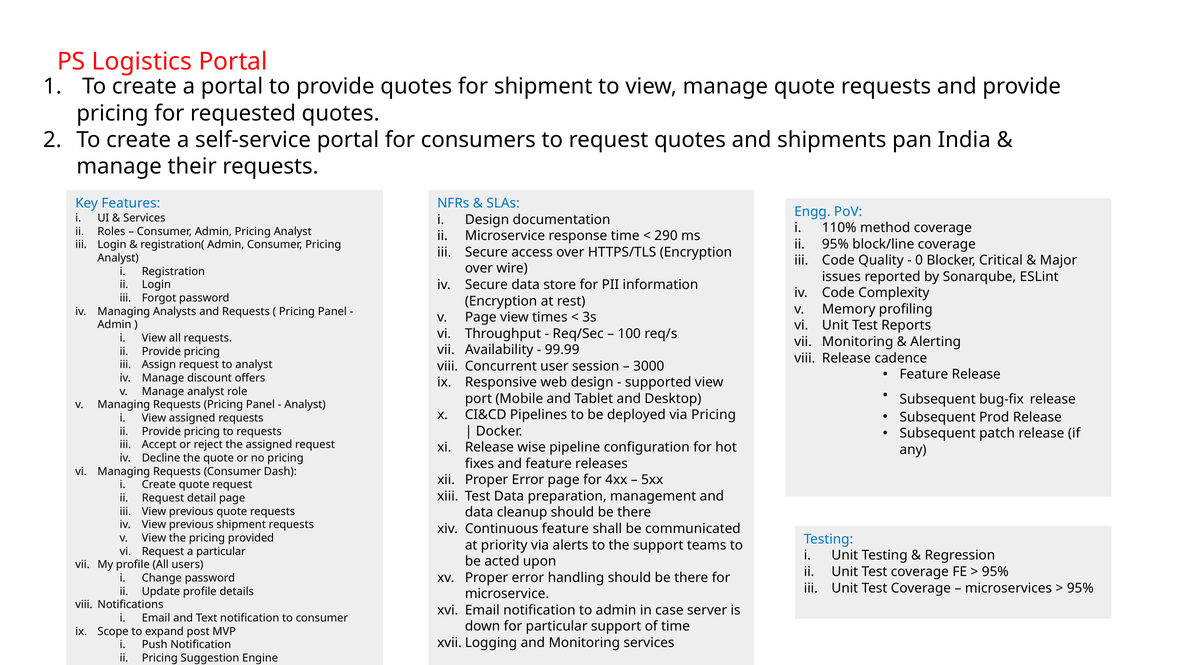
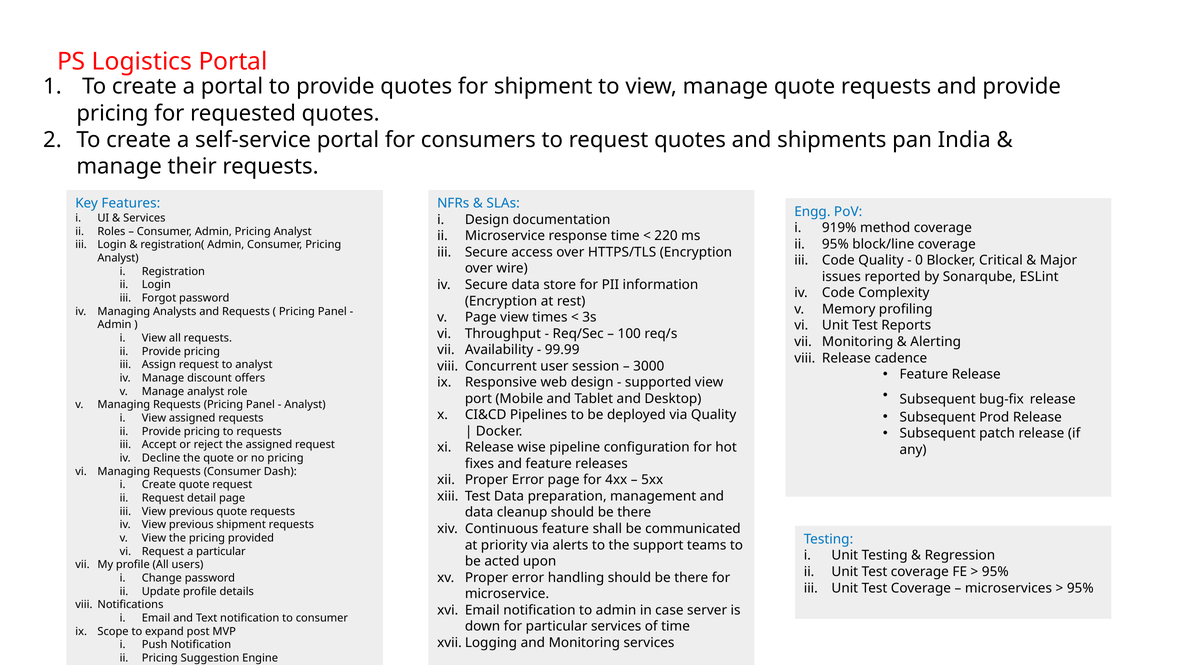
110%: 110% -> 919% (839, 228)
290: 290 -> 220 (666, 236)
via Pricing: Pricing -> Quality (714, 415)
particular support: support -> services (616, 627)
